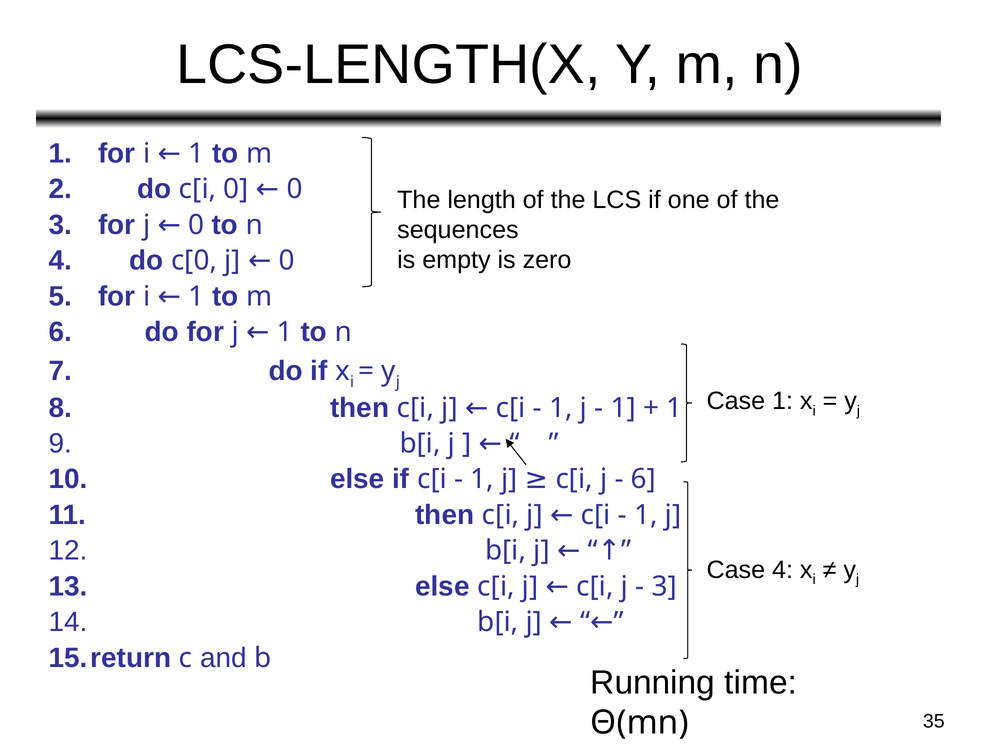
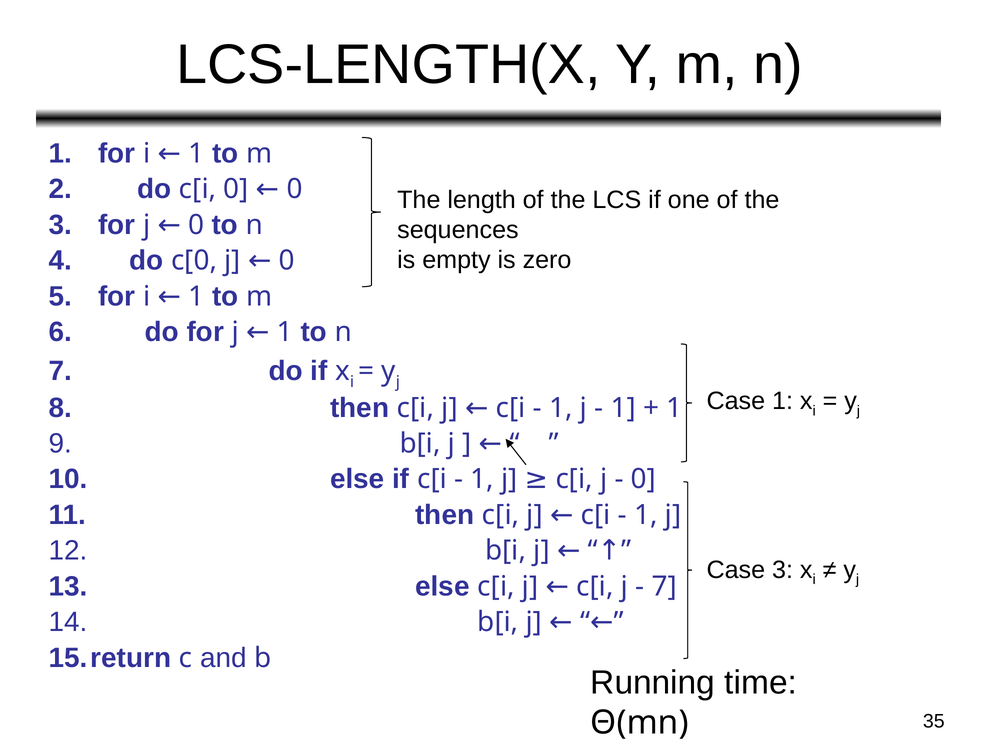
6: 6 -> 0 (643, 479)
Case 4: 4 -> 3 (783, 570)
3: 3 -> 7 (664, 586)
